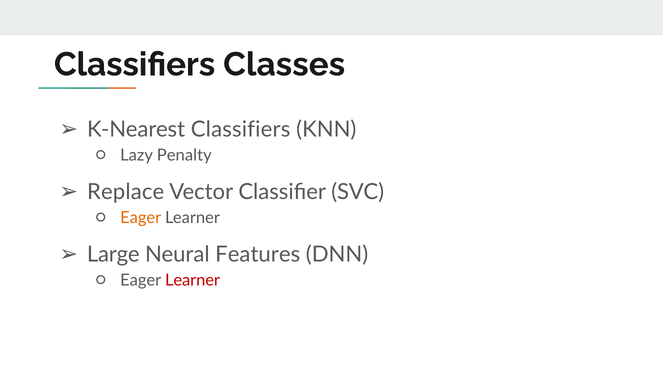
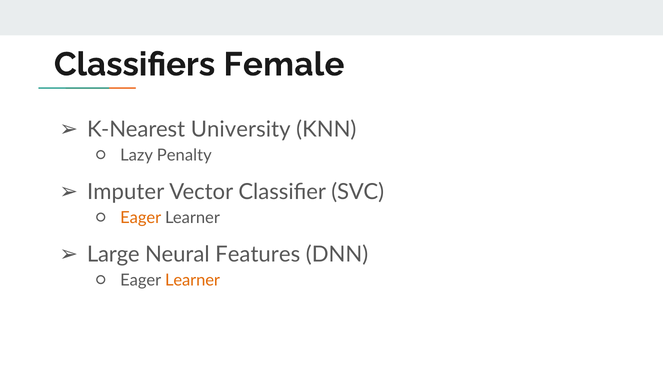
Classes: Classes -> Female (284, 64)
K-Nearest Classifiers: Classifiers -> University (241, 129)
Replace: Replace -> Imputer (126, 192)
Learner colour: red -> orange (193, 280)
